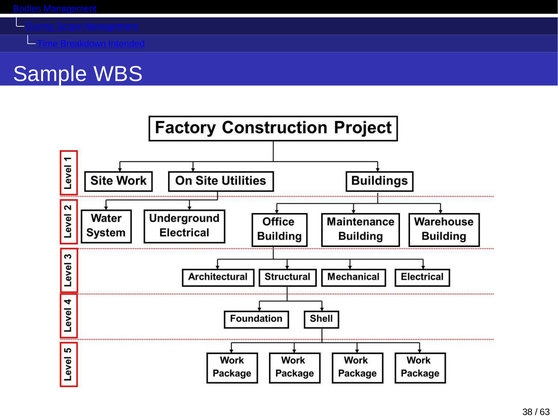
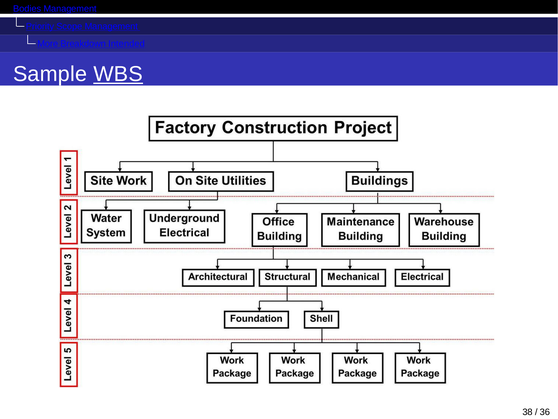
During: During -> Priority (40, 26)
Time: Time -> More (48, 44)
WBS underline: none -> present (118, 74)
63: 63 -> 36 (545, 412)
